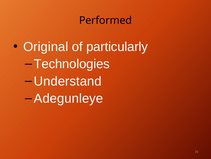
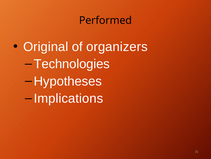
particularly: particularly -> organizers (117, 47)
Understand: Understand -> Hypotheses (68, 81)
Adegunleye: Adegunleye -> Implications (68, 98)
